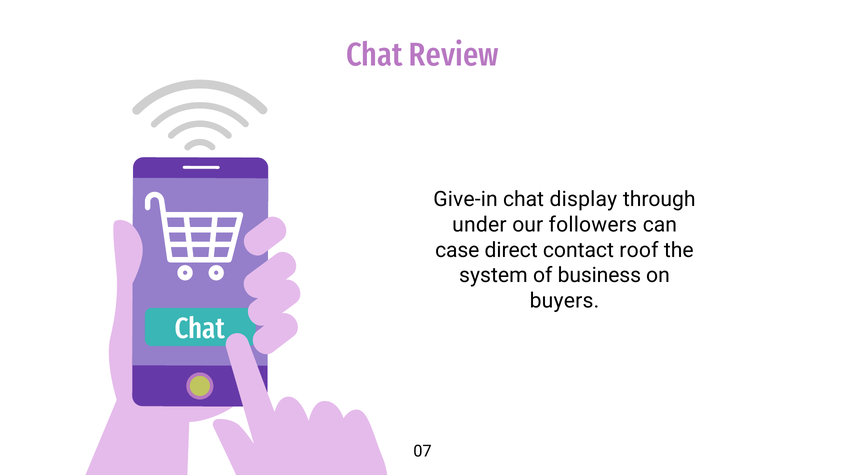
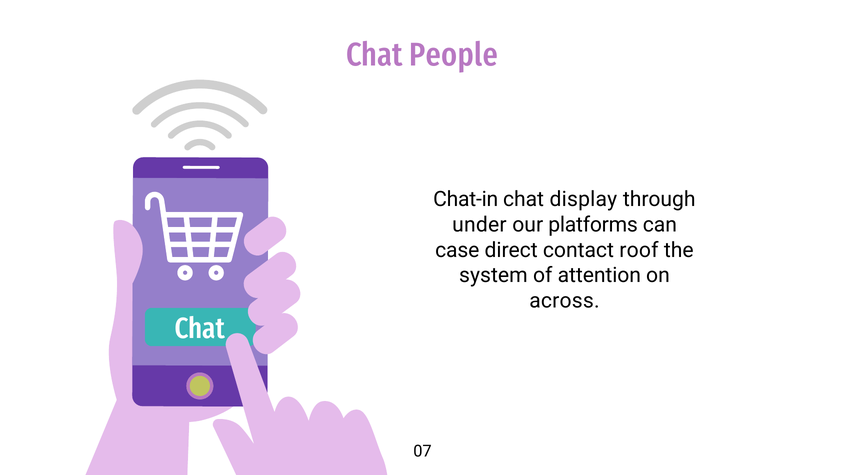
Review: Review -> People (454, 55)
Give-in: Give-in -> Chat-in (466, 200)
followers: followers -> platforms (593, 225)
business: business -> attention (599, 276)
buyers: buyers -> across (564, 301)
